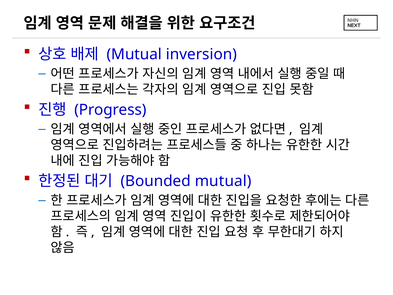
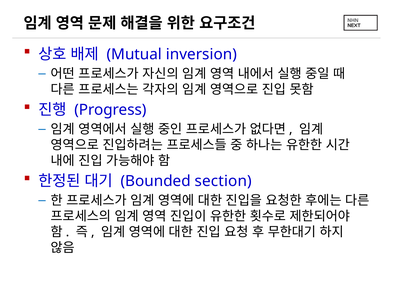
Bounded mutual: mutual -> section (223, 181)
